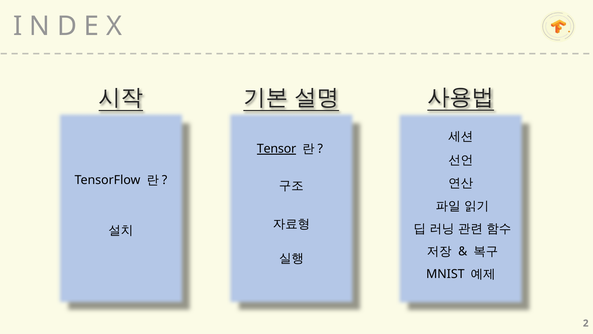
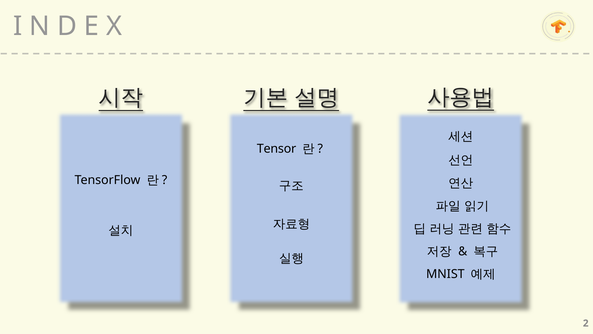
Tensor underline: present -> none (277, 149)
